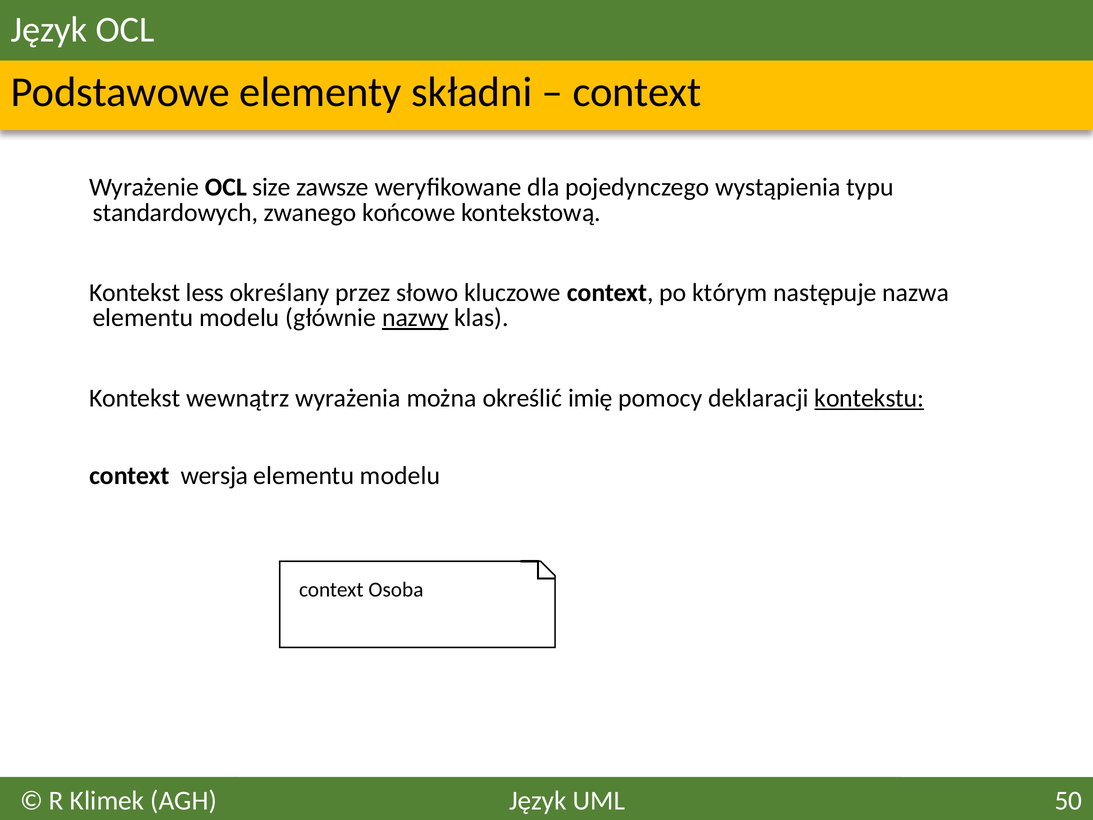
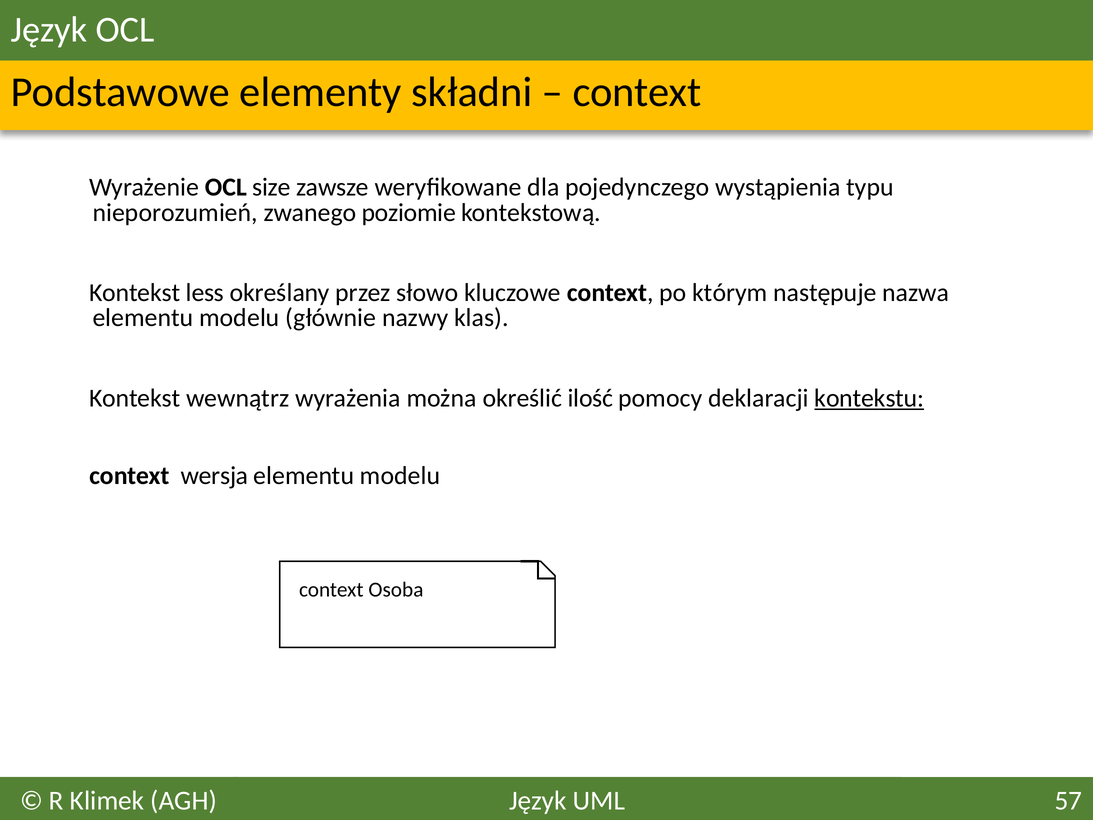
standardowych: standardowych -> nieporozumień (175, 212)
końcowe: końcowe -> poziomie (409, 212)
nazwy underline: present -> none (415, 318)
imię: imię -> ilość (590, 398)
50: 50 -> 57 (1068, 800)
